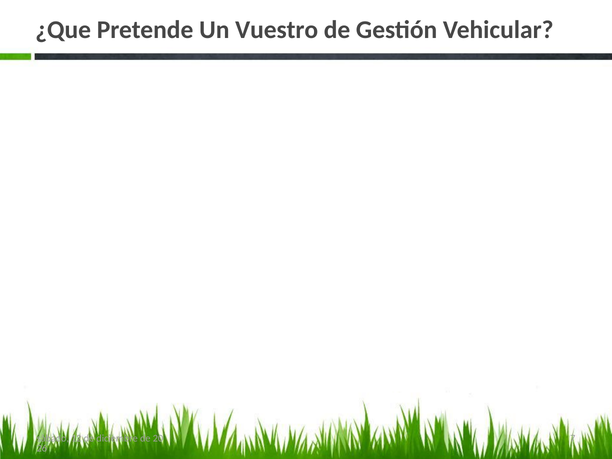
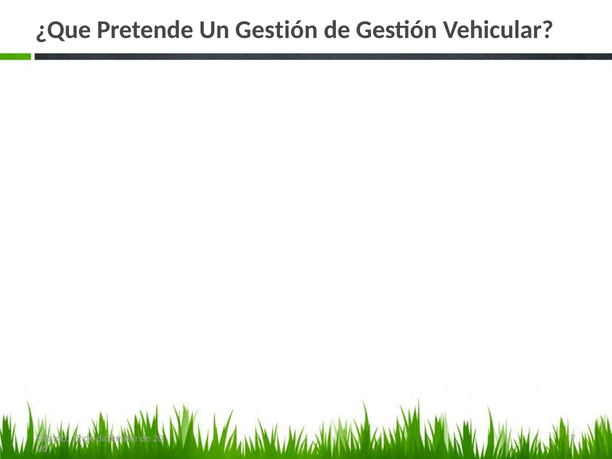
Un Vuestro: Vuestro -> Gestión (277, 30)
